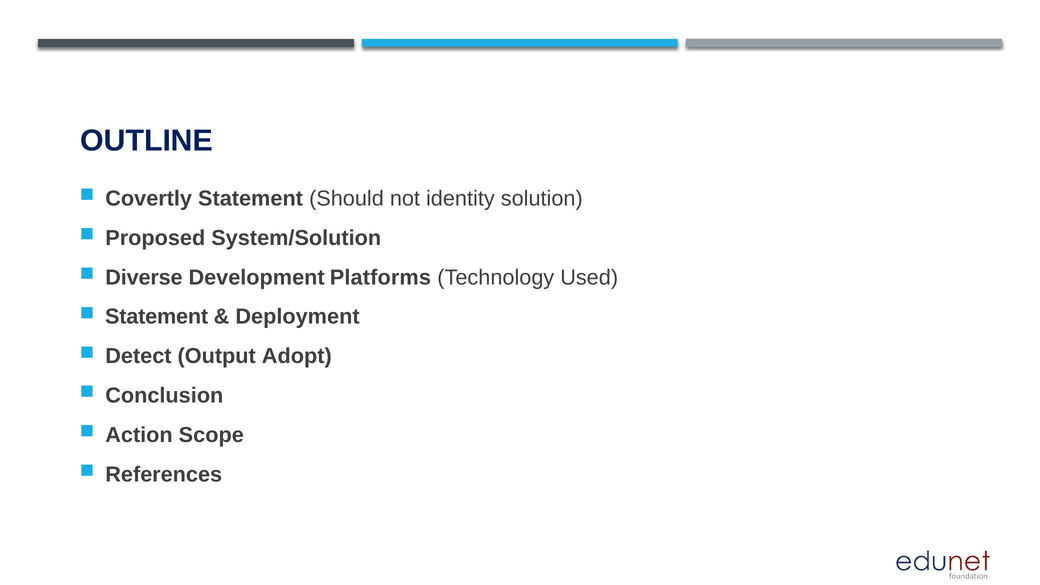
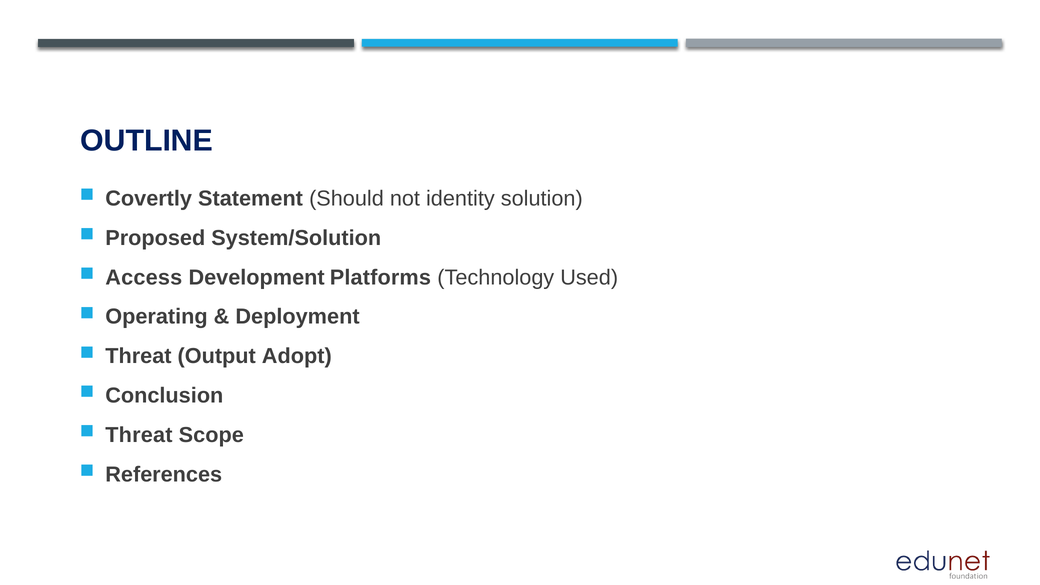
Diverse: Diverse -> Access (144, 277)
Statement: Statement -> Operating (157, 317)
Detect: Detect -> Threat (138, 356)
Action: Action -> Threat (139, 435)
